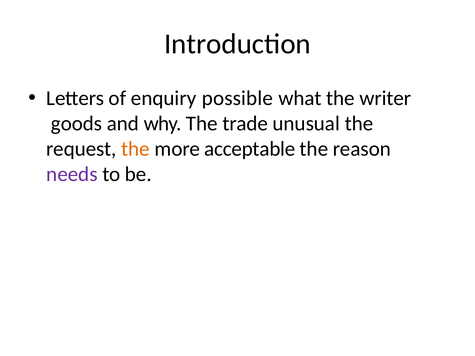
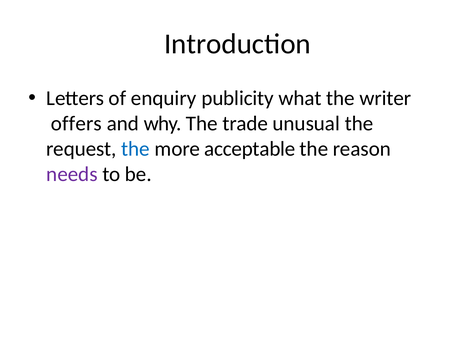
possible: possible -> publicity (238, 98)
goods: goods -> offers (76, 124)
the colour: orange -> blue (135, 149)
